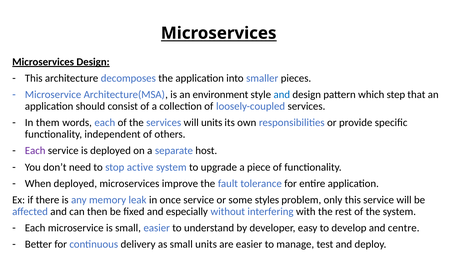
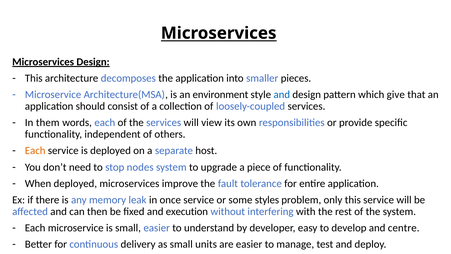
step: step -> give (396, 95)
will units: units -> view (212, 123)
Each colour: purple -> orange (35, 151)
active: active -> nodes (140, 167)
especially: especially -> execution (187, 211)
